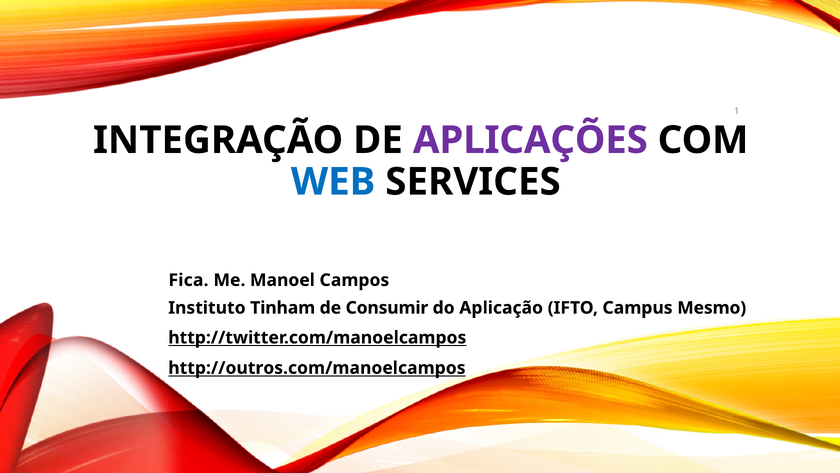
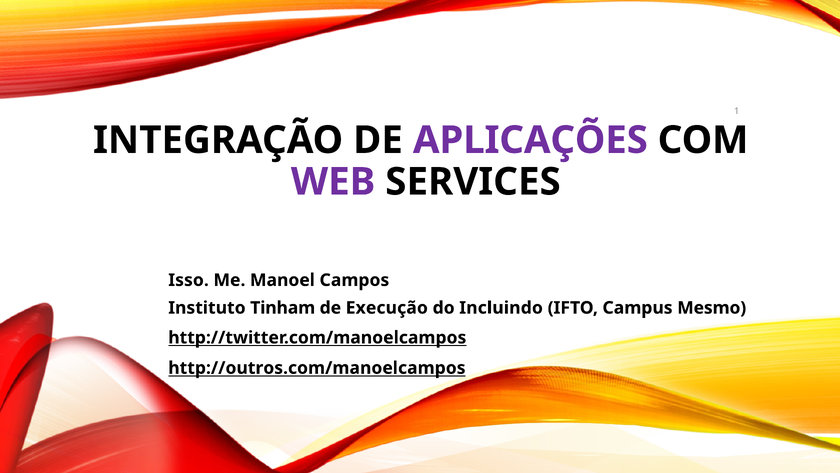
WEB colour: blue -> purple (333, 182)
Fica: Fica -> Isso (189, 280)
Consumir: Consumir -> Execução (387, 308)
Aplicação: Aplicação -> Incluindo (501, 308)
